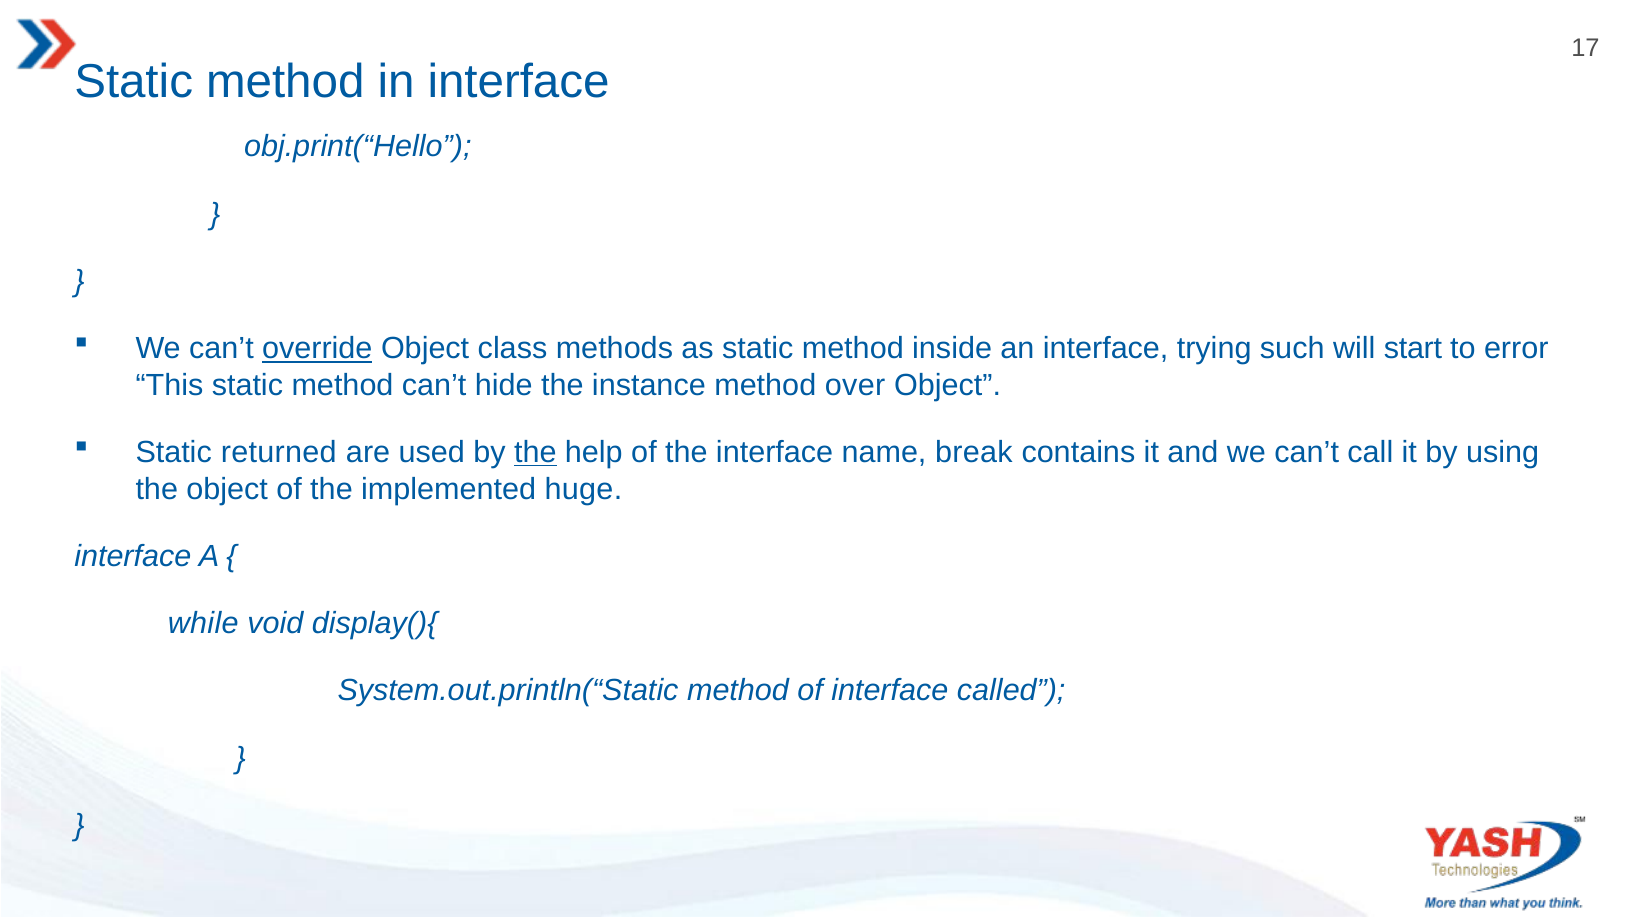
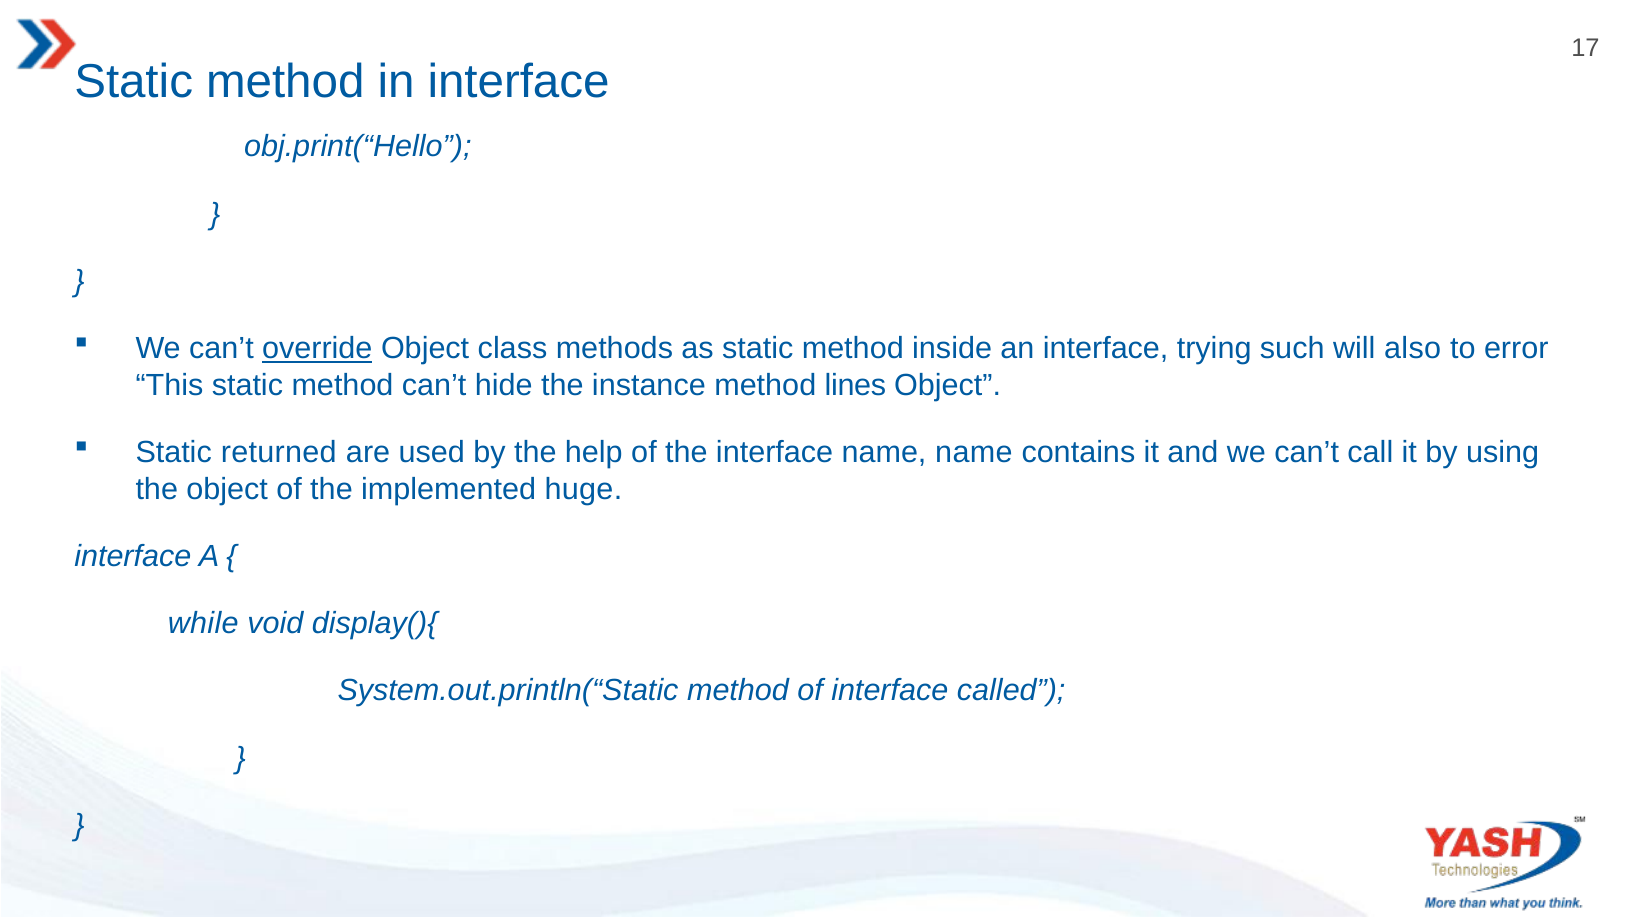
start: start -> also (1413, 349)
over: over -> lines (855, 385)
the underline: present -> none (535, 452)
name break: break -> name (974, 452)
